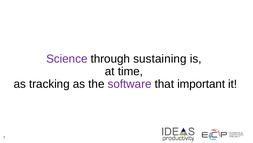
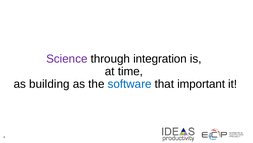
sustaining: sustaining -> integration (160, 59)
tracking: tracking -> building (49, 84)
software colour: purple -> blue (130, 84)
